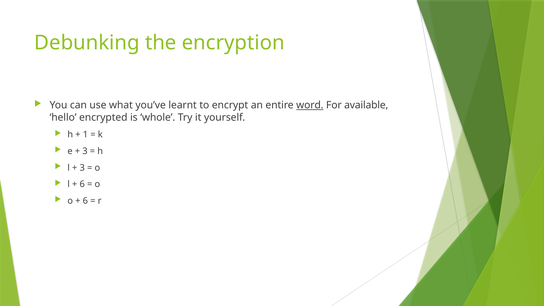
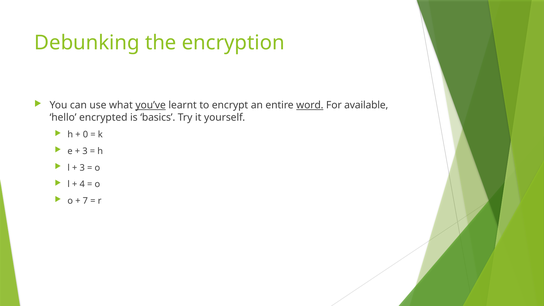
you’ve underline: none -> present (151, 105)
whole: whole -> basics (158, 118)
1: 1 -> 0 (85, 135)
6: 6 -> 4 (82, 184)
6: 6 -> 7 (85, 201)
